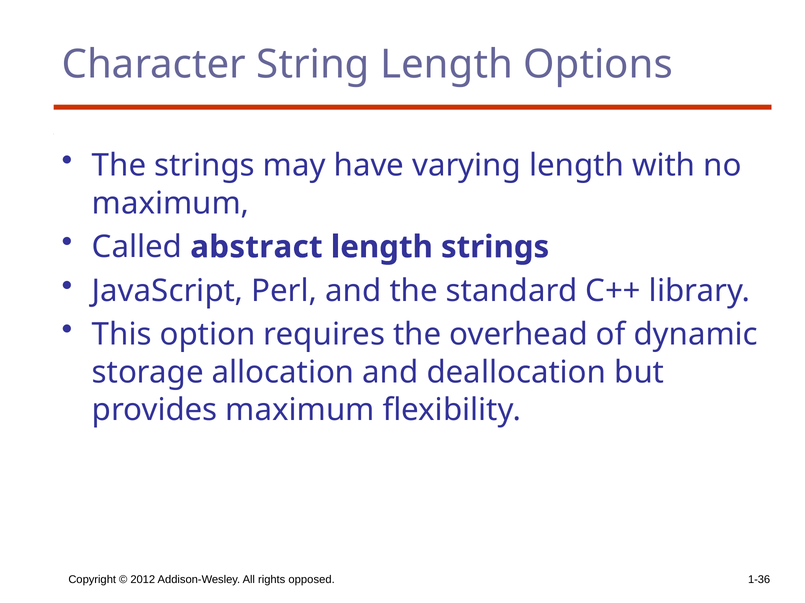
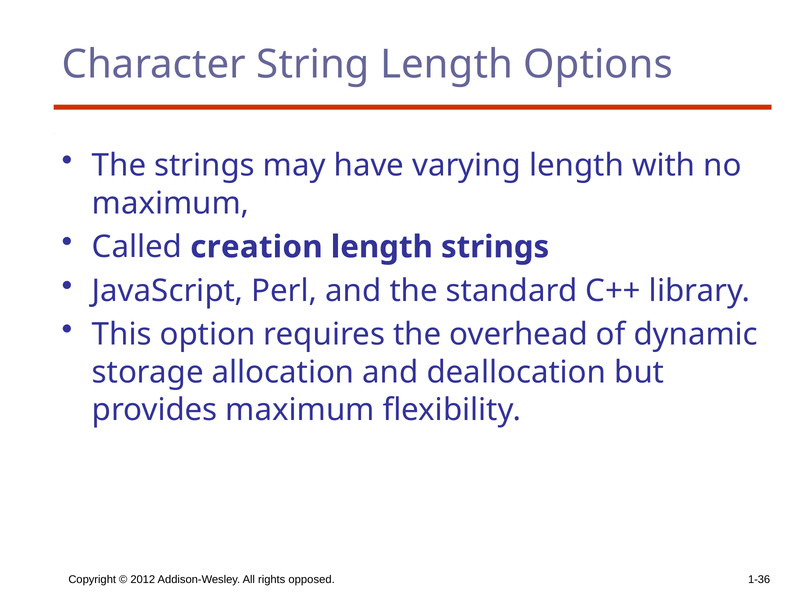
abstract: abstract -> creation (256, 247)
